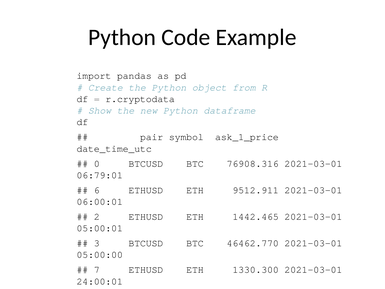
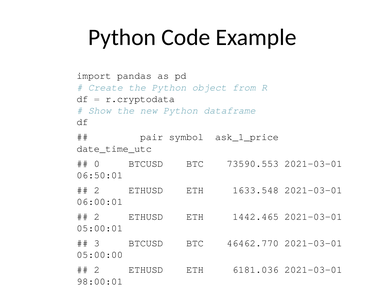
76908.316: 76908.316 -> 73590.553 (253, 163)
06:79:01: 06:79:01 -> 06:50:01 (100, 175)
6: 6 -> 2 (97, 190)
9512.911: 9512.911 -> 1633.548 (256, 190)
7: 7 -> 2 (97, 270)
1330.300: 1330.300 -> 6181.036 (256, 270)
24:00:01: 24:00:01 -> 98:00:01 (100, 281)
